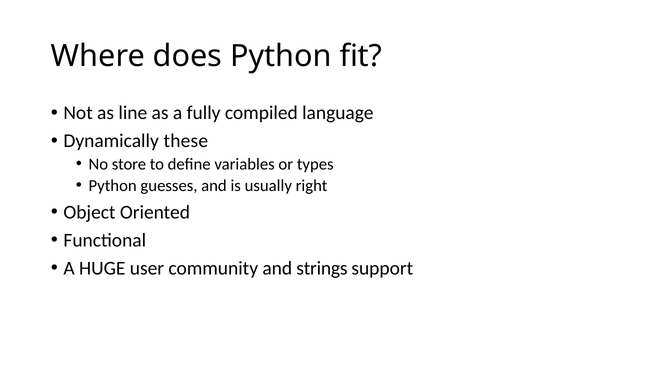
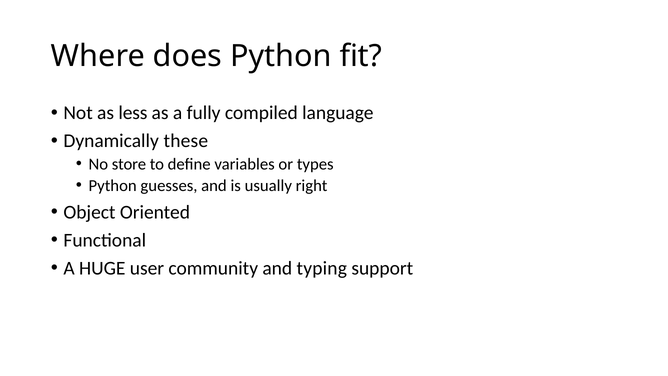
line: line -> less (133, 113)
strings: strings -> typing (322, 268)
